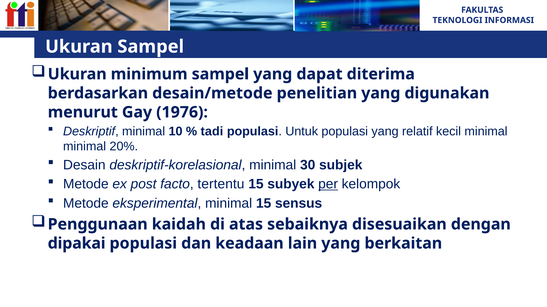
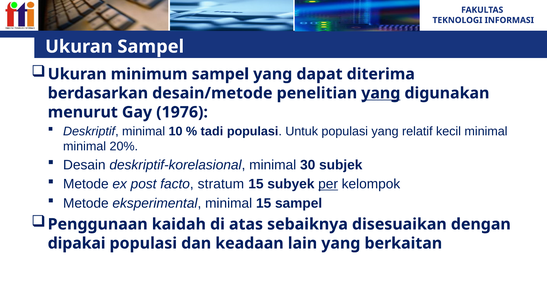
yang underline: none -> present (381, 93)
tertentu: tertentu -> stratum (221, 184)
15 sensus: sensus -> sampel (299, 204)
